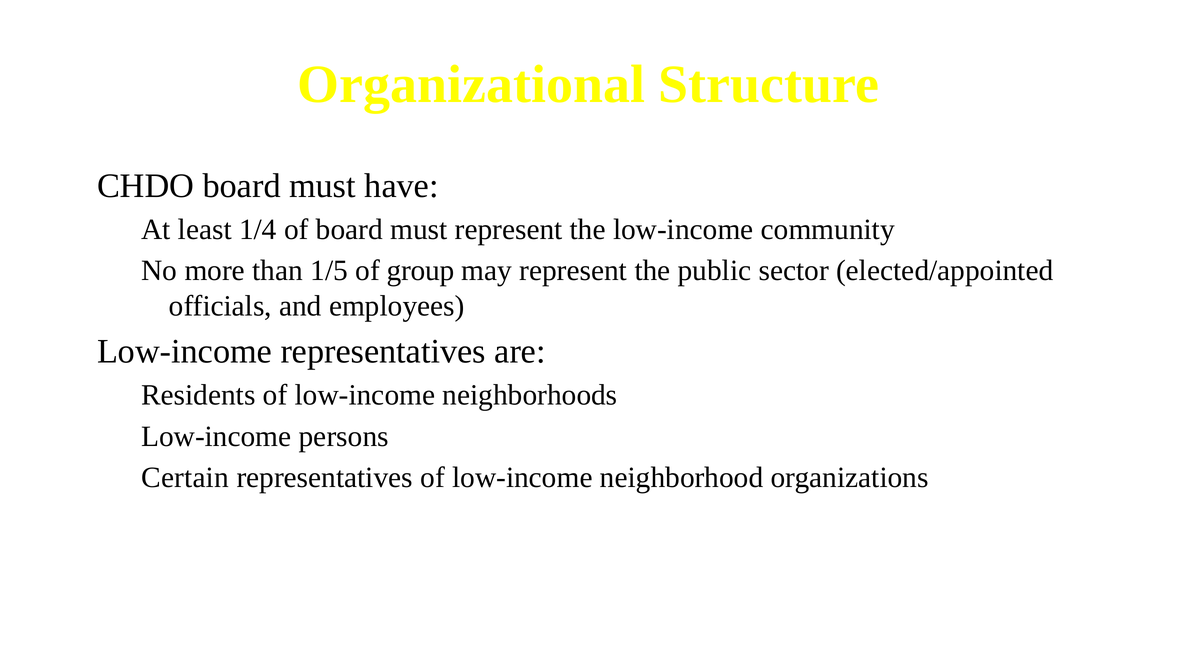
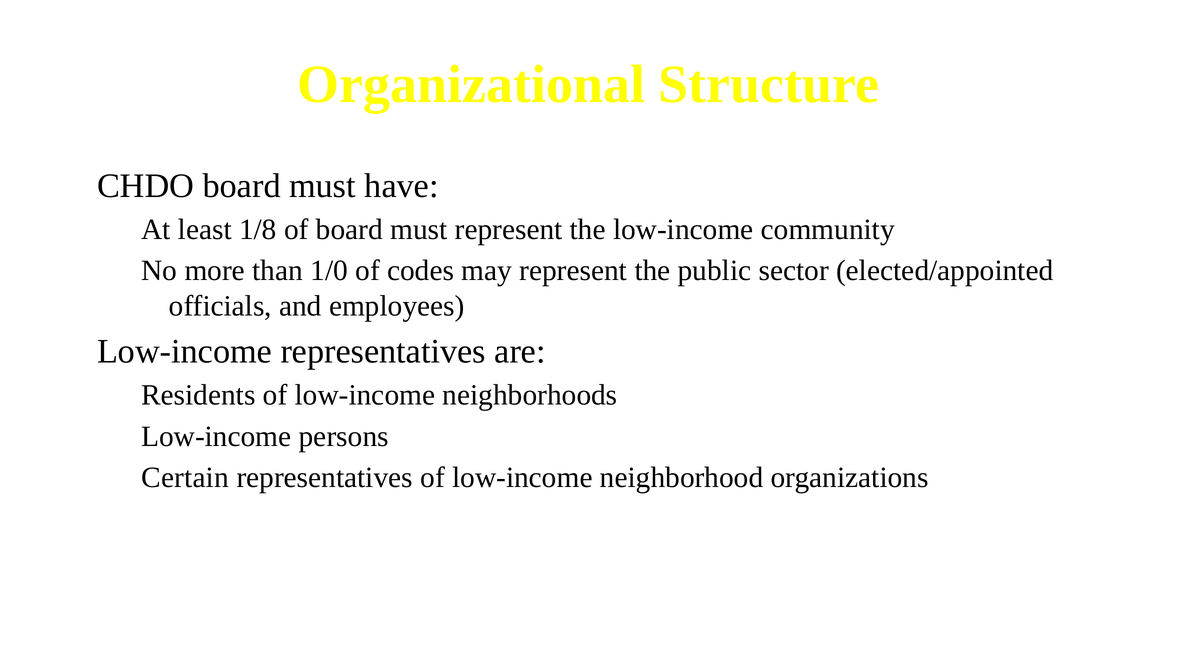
1/4: 1/4 -> 1/8 (258, 229)
1/5: 1/5 -> 1/0 (329, 271)
group: group -> codes (421, 271)
